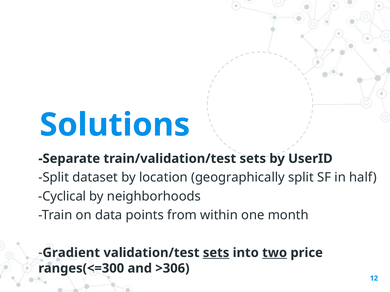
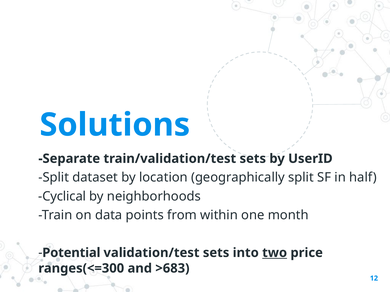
Gradient: Gradient -> Potential (71, 253)
sets underline: present -> none (216, 253)
>306: >306 -> >683 (172, 269)
